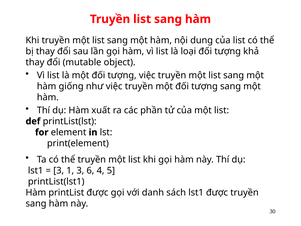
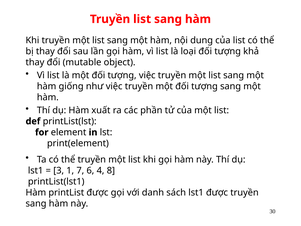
1 3: 3 -> 7 (80, 170)
5: 5 -> 8 (111, 170)
